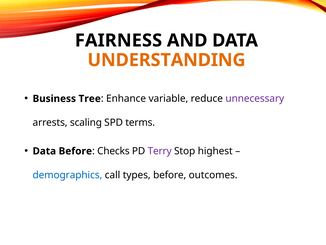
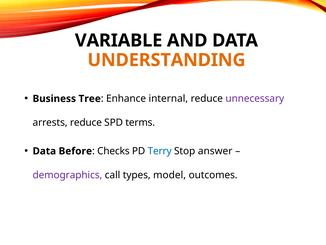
FAIRNESS: FAIRNESS -> VARIABLE (119, 40)
variable: variable -> internal (168, 98)
arrests scaling: scaling -> reduce (86, 122)
Terry colour: purple -> blue (160, 151)
highest: highest -> answer (215, 151)
demographics colour: blue -> purple (67, 175)
types before: before -> model (170, 175)
